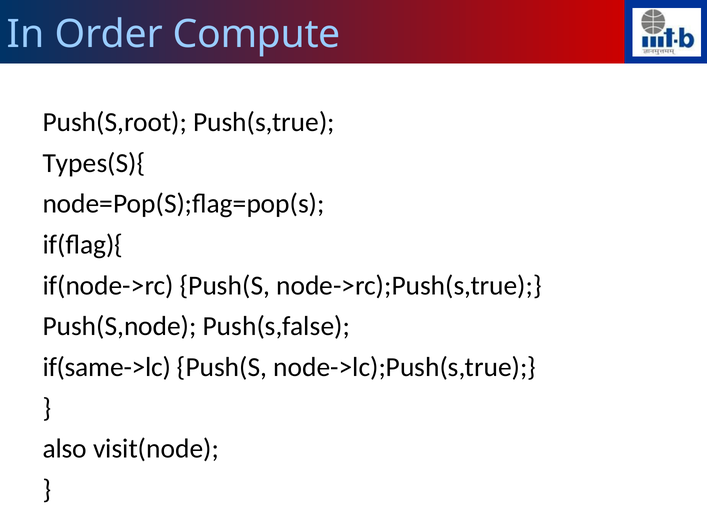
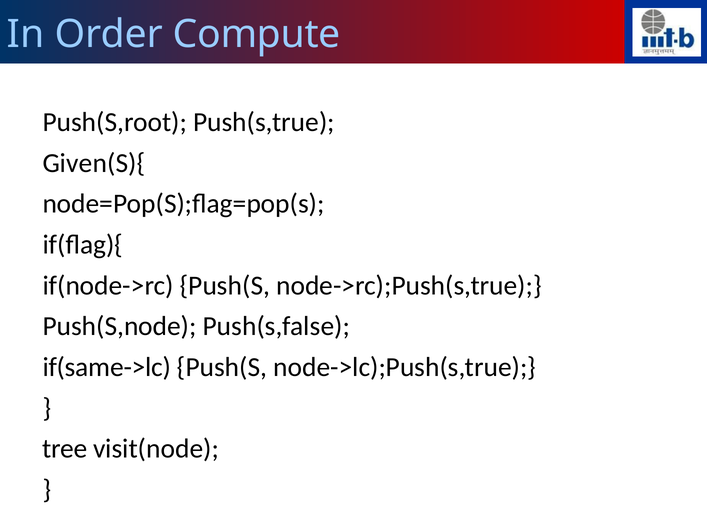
Types(S){: Types(S){ -> Given(S){ (94, 163)
also: also -> tree (65, 449)
